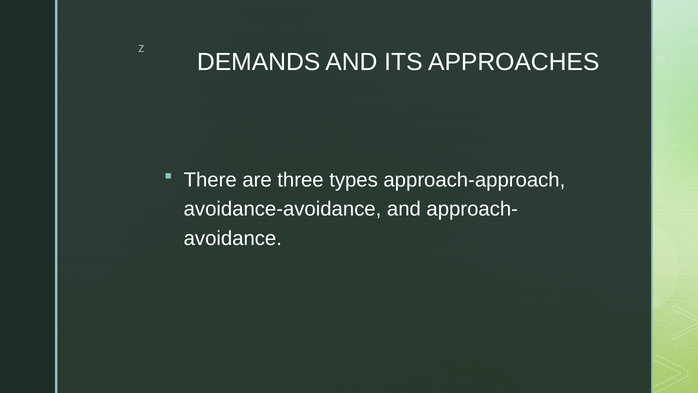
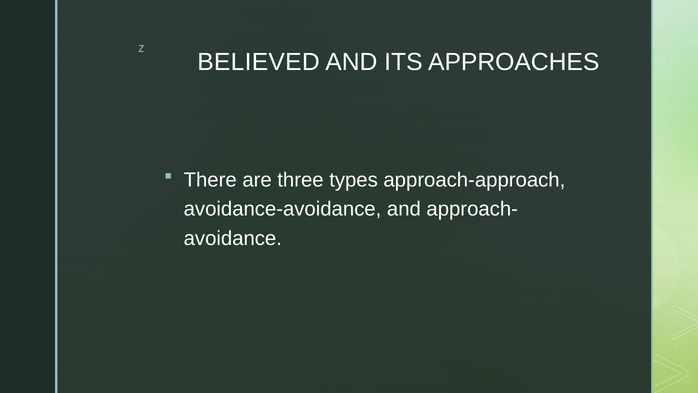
DEMANDS: DEMANDS -> BELIEVED (259, 62)
